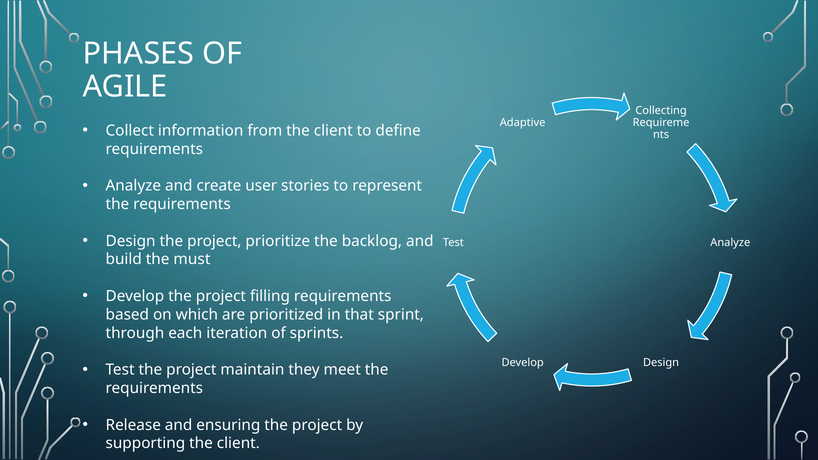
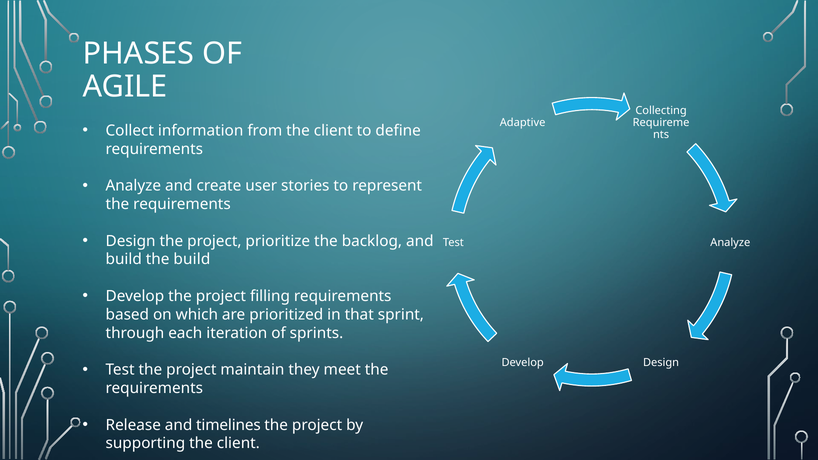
the must: must -> build (192, 259)
ensuring: ensuring -> timelines (228, 425)
